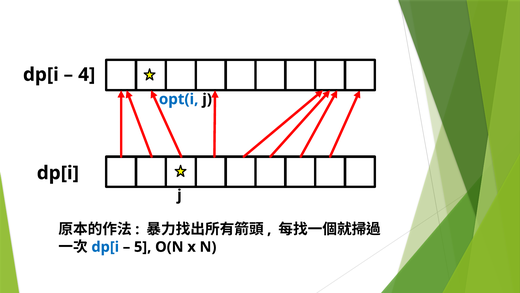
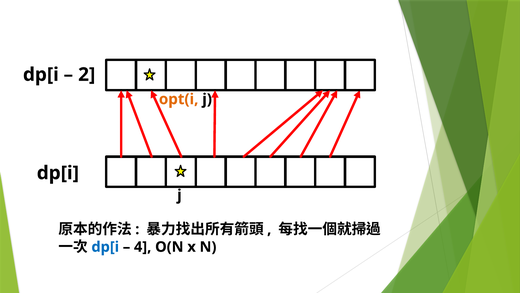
4: 4 -> 2 (87, 74)
opt(i colour: blue -> orange (179, 99)
5: 5 -> 4 (143, 247)
